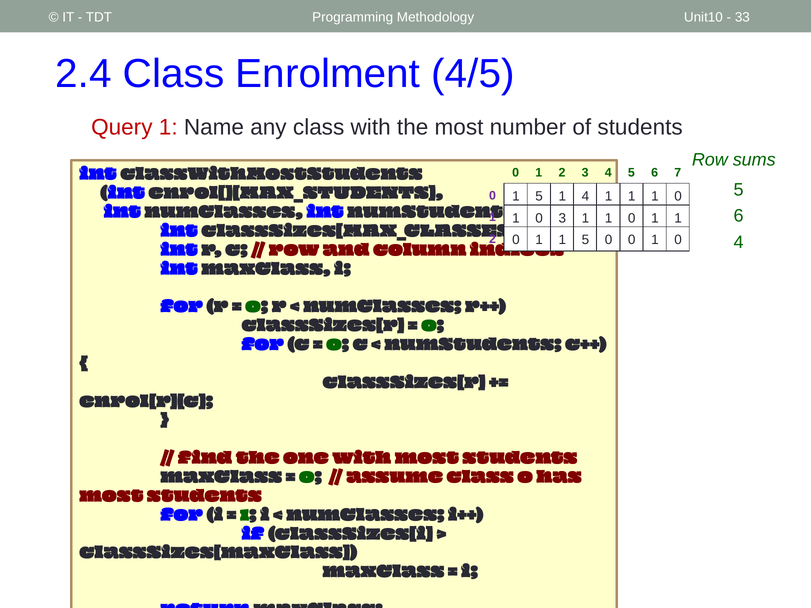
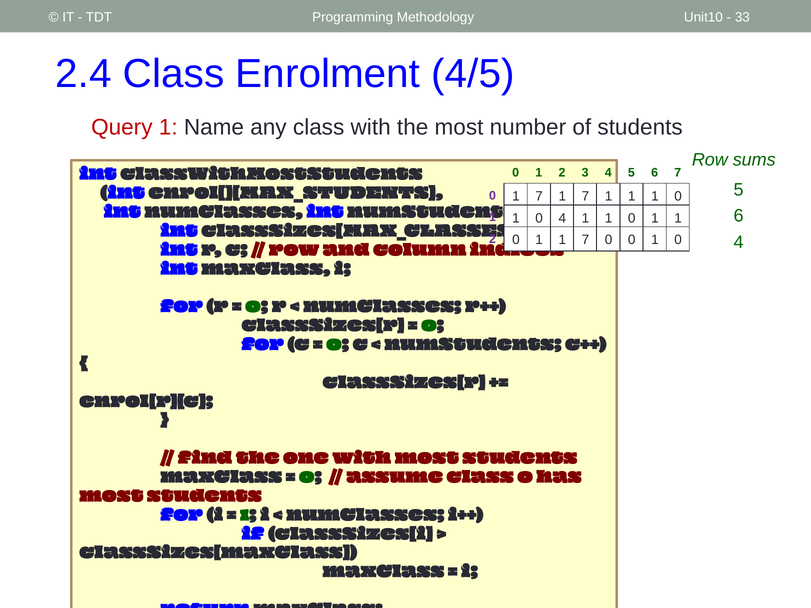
5: 5 -> 7 (539, 196)
4: 4 -> 7 (585, 196)
0 3: 3 -> 4 (562, 218)
1 1 5: 5 -> 7 (585, 240)
